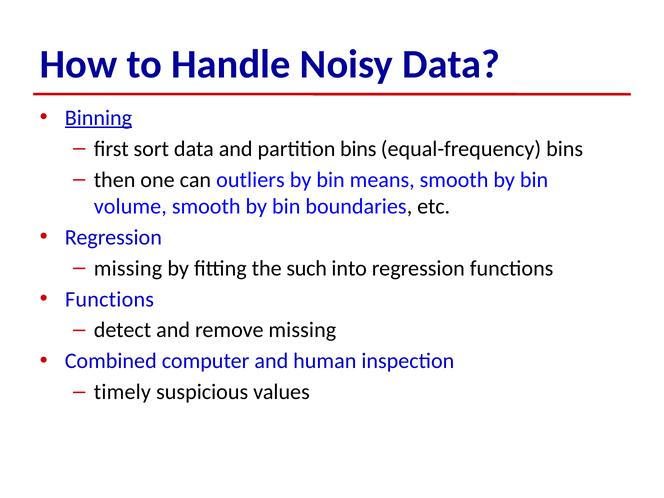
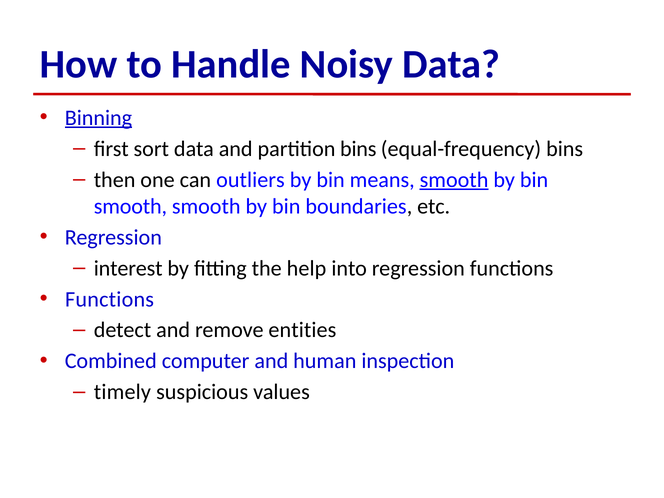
smooth underline: none -> present (454, 180)
volume: volume -> smooth (130, 206)
missing: missing -> interest (128, 268)
such: such -> help (307, 268)
remove missing: missing -> entities (302, 330)
